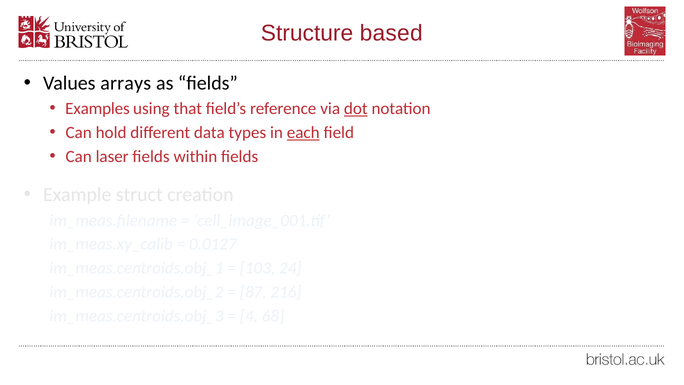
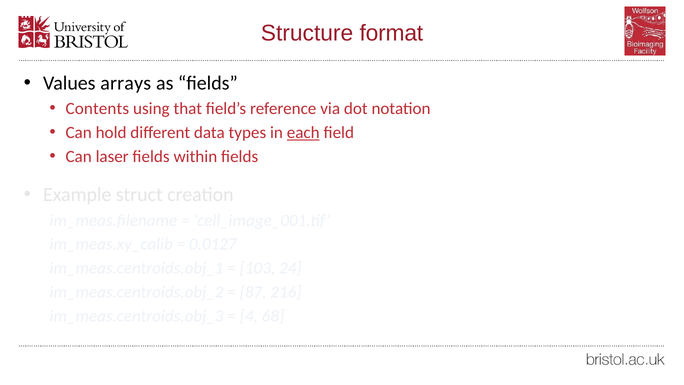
based: based -> format (391, 33)
Examples: Examples -> Contents (97, 108)
dot underline: present -> none (356, 108)
